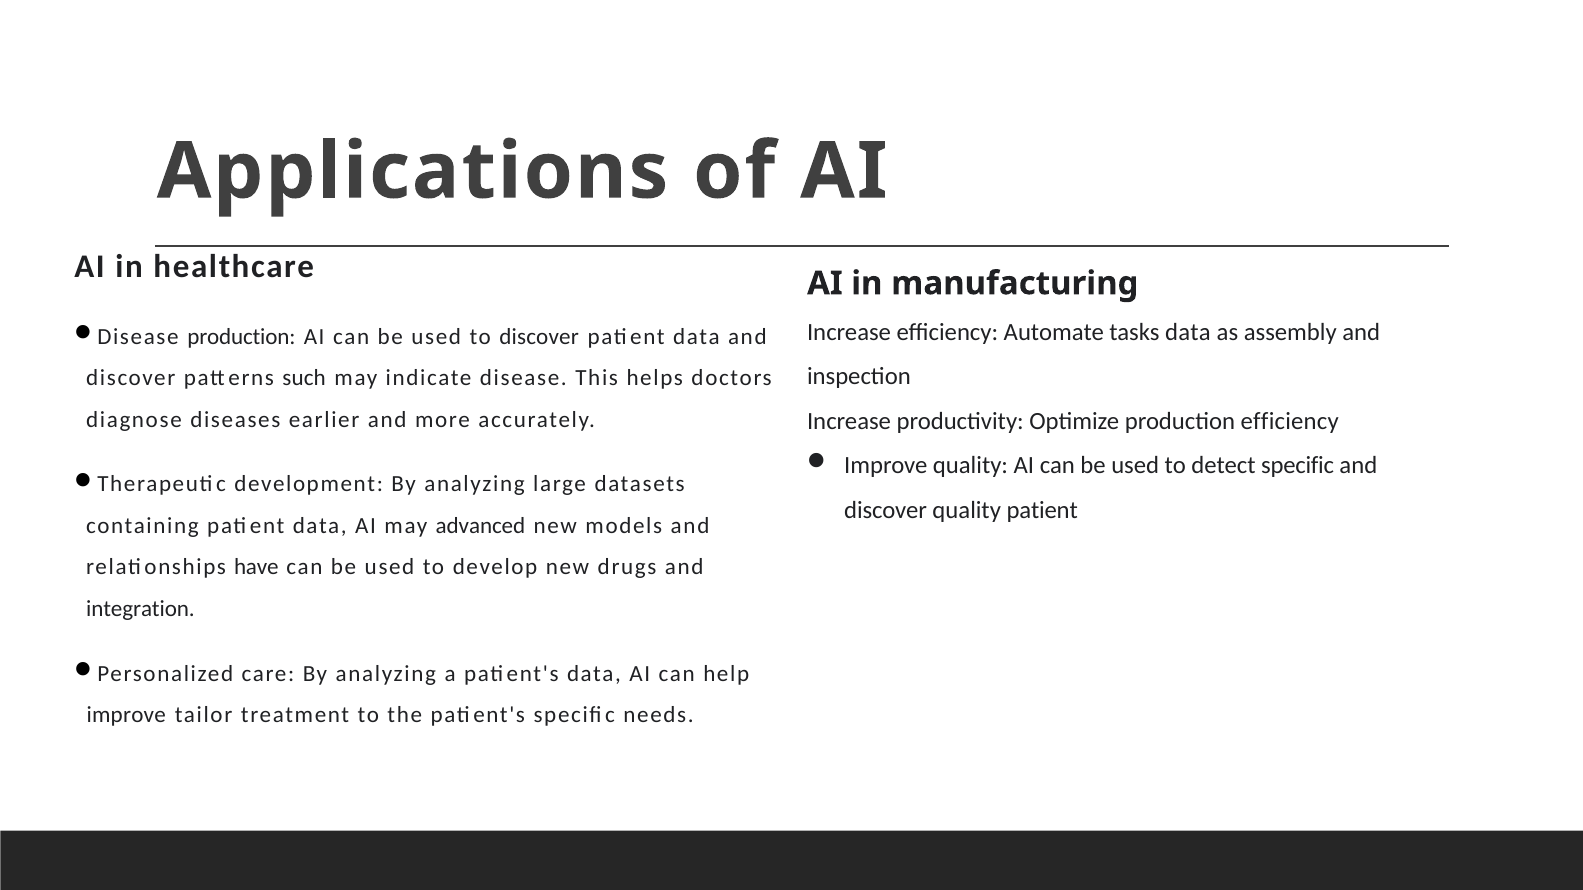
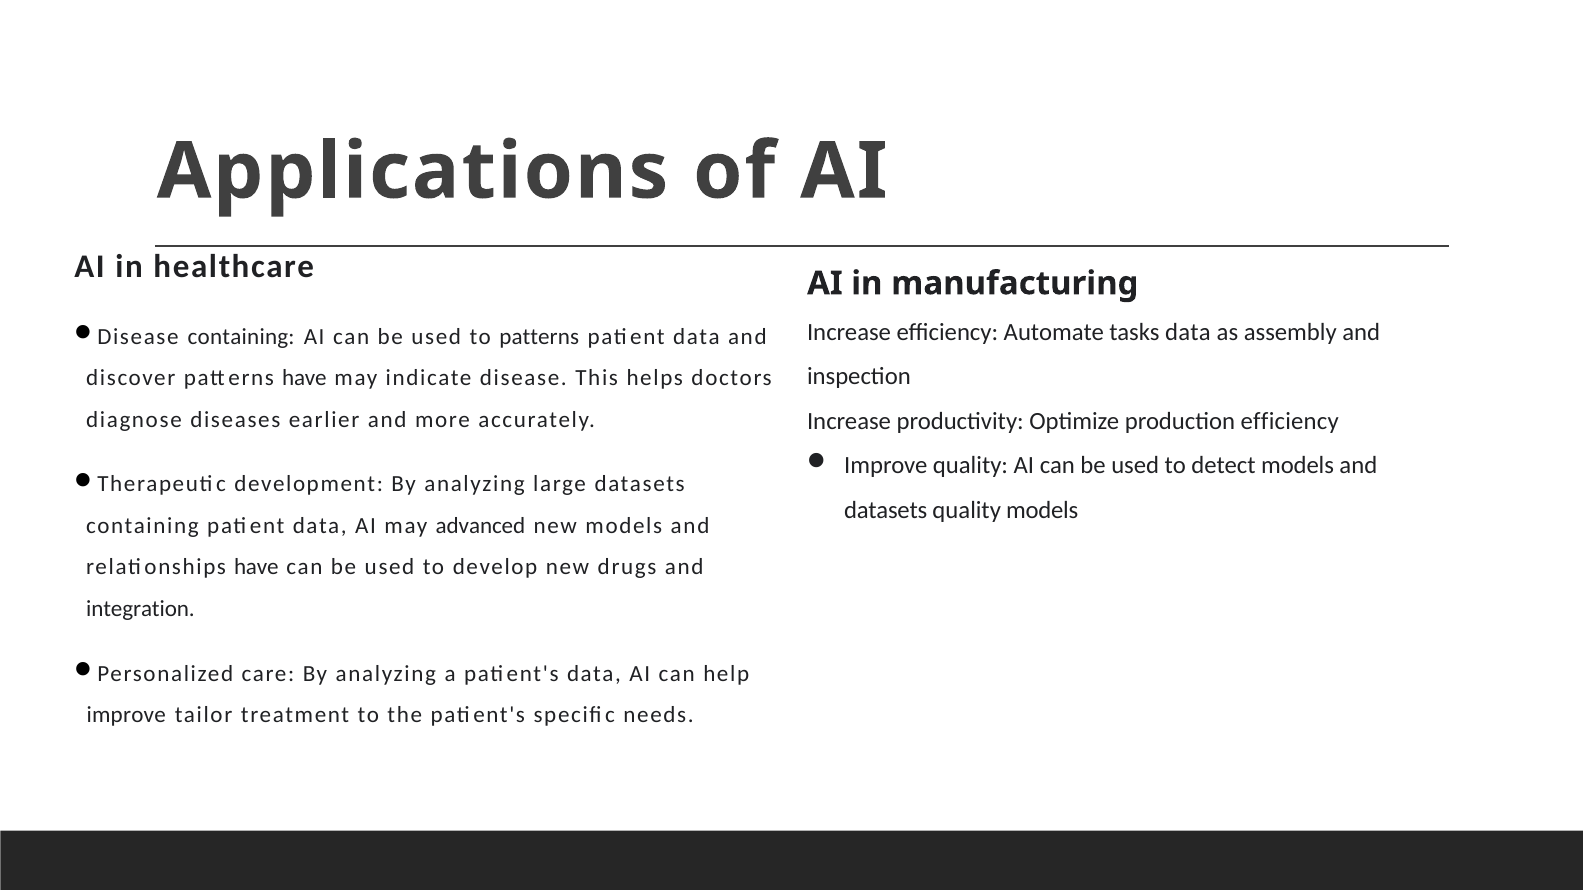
production: production -> containing (241, 337)
to discover: discover -> patterns (539, 337)
patterns such: such -> have (304, 378)
detect specific: specific -> models (1298, 466)
discover: discover -> datasets (886, 510)
quality patient: patient -> models (1042, 510)
